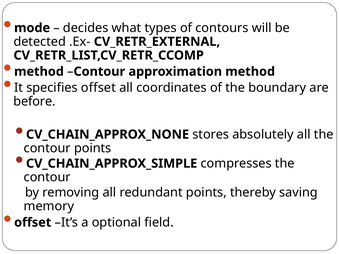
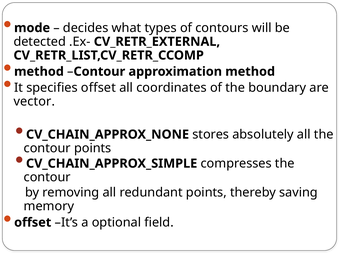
before: before -> vector (34, 102)
